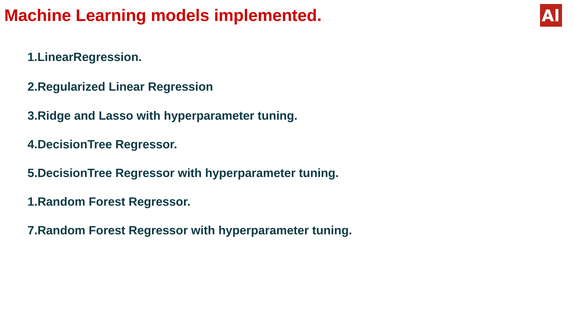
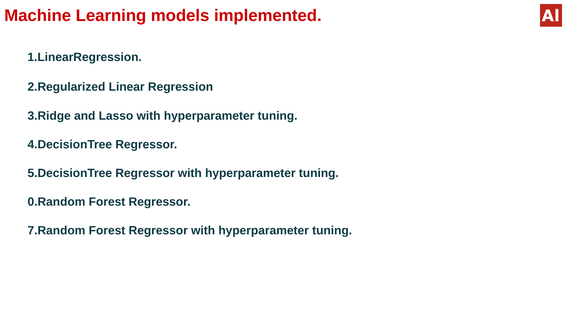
1.Random: 1.Random -> 0.Random (56, 202)
